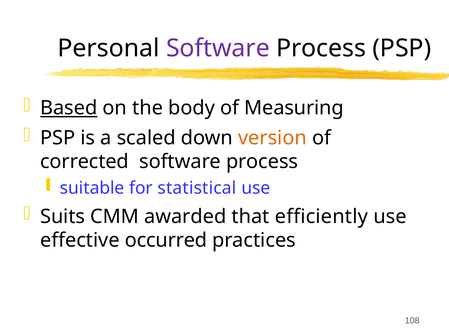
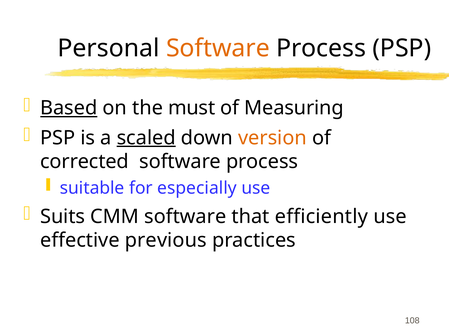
Software colour: purple -> orange (218, 48)
body: body -> must (192, 108)
scaled underline: none -> present (146, 138)
statistical: statistical -> especially (197, 188)
CMM awarded: awarded -> software (185, 217)
occurred: occurred -> previous (166, 241)
